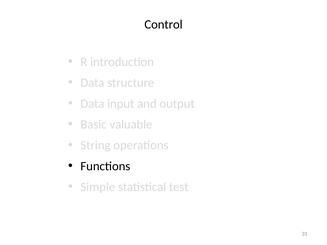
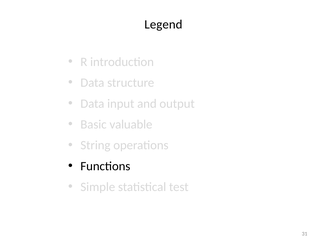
Control: Control -> Legend (163, 25)
